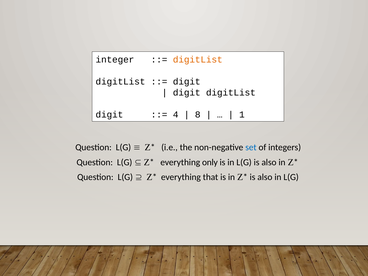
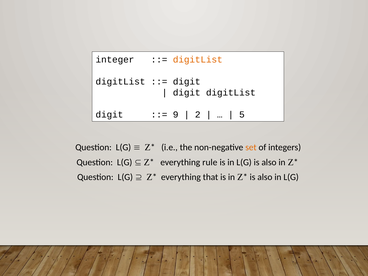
4: 4 -> 9 (176, 115)
8: 8 -> 2 (198, 115)
1: 1 -> 5 (242, 115)
set colour: blue -> orange (251, 147)
only: only -> rule (210, 162)
